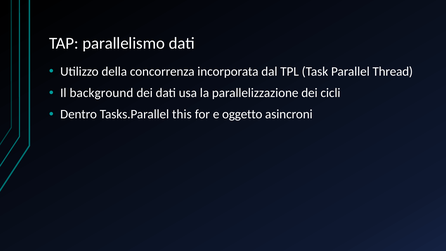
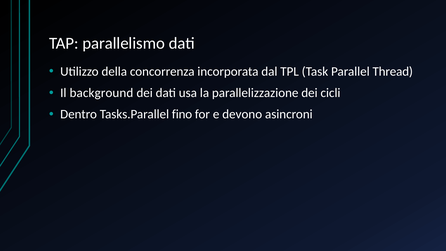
this: this -> fino (182, 114)
oggetto: oggetto -> devono (242, 114)
